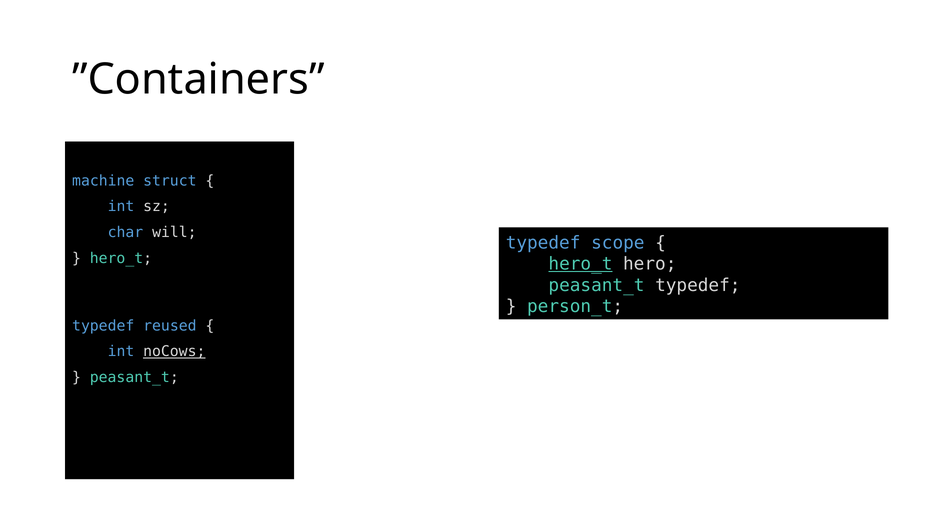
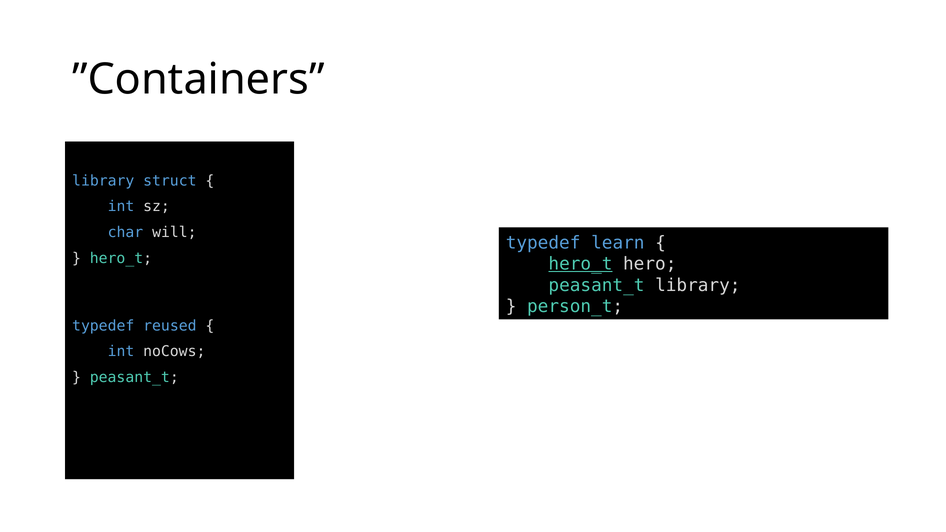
machine: machine -> library (103, 181)
scope: scope -> learn (618, 243)
typedef: typedef -> library (698, 285)
noCows underline: present -> none (174, 352)
